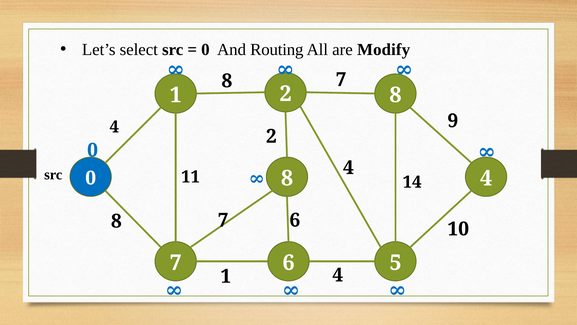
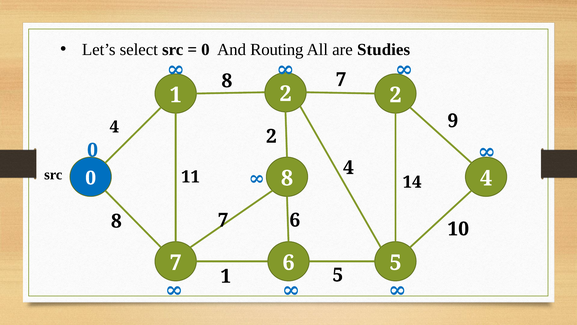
Modify: Modify -> Studies (384, 50)
2 8: 8 -> 2 (395, 95)
4: 4 -> 5 (338, 275)
